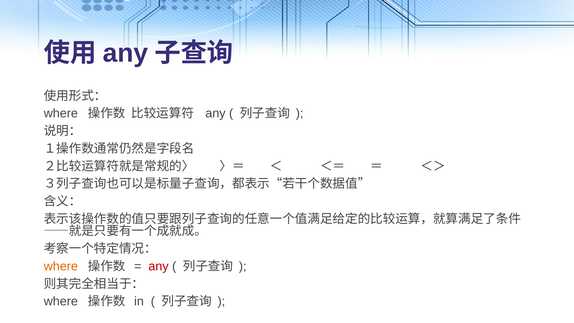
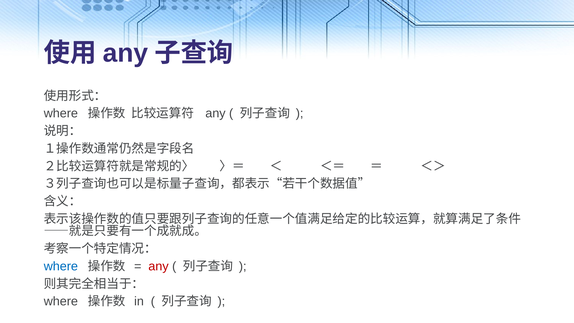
where colour: orange -> blue (61, 266)
